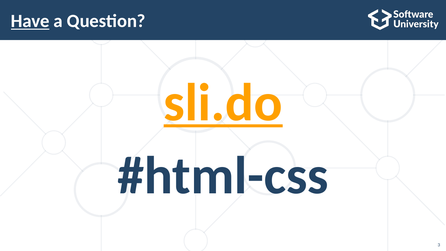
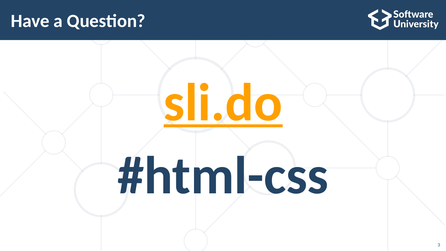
Have underline: present -> none (30, 21)
